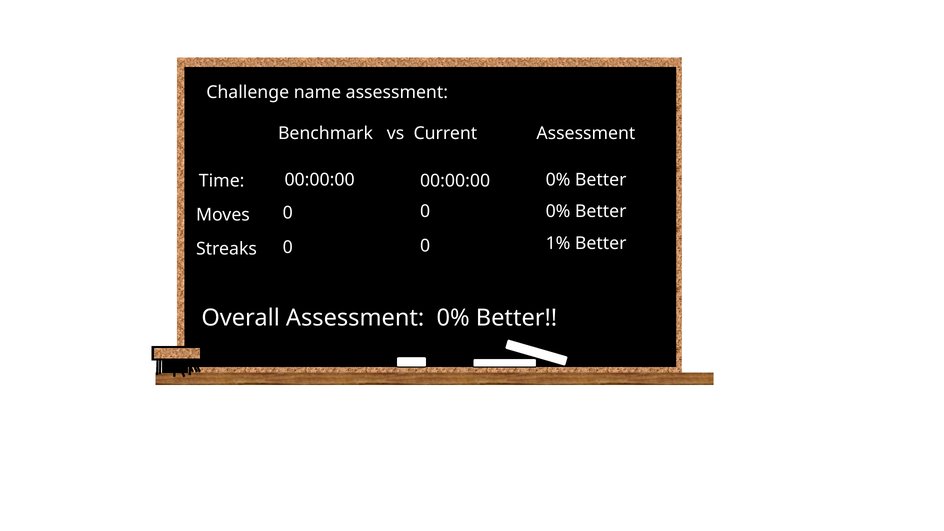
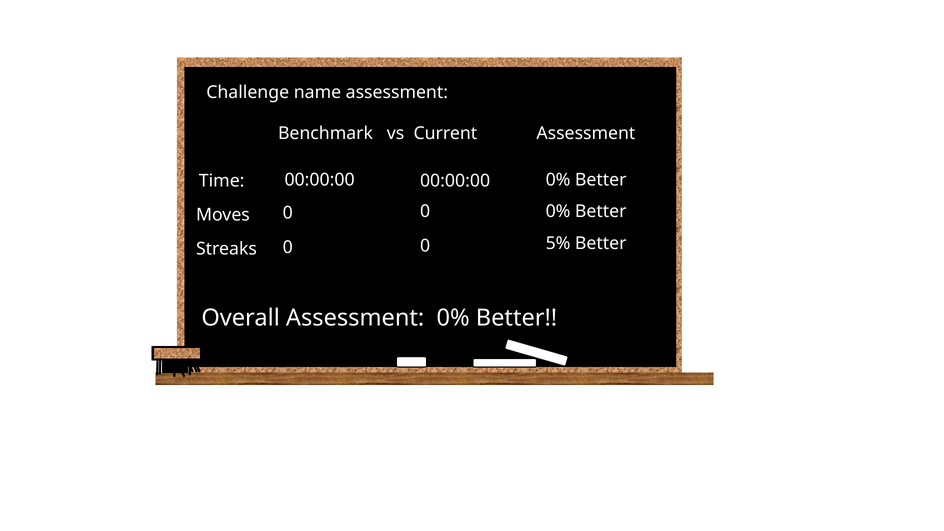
1%: 1% -> 5% (558, 243)
